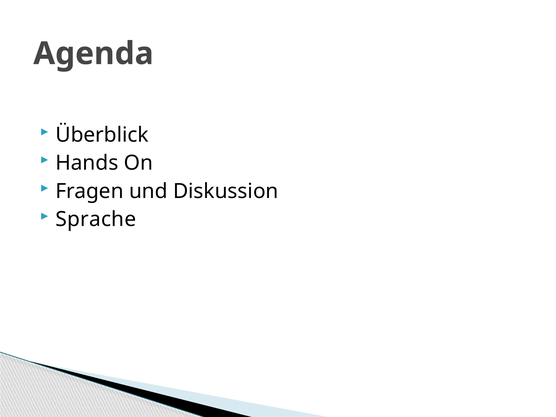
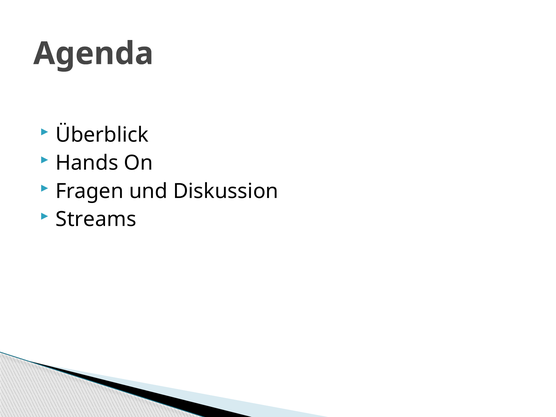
Sprache: Sprache -> Streams (96, 219)
